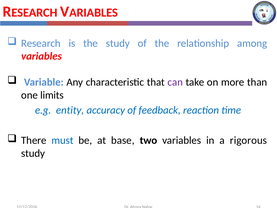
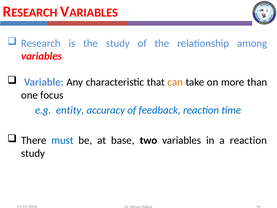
can colour: purple -> orange (175, 82)
limits: limits -> focus (52, 95)
a rigorous: rigorous -> reaction (248, 140)
